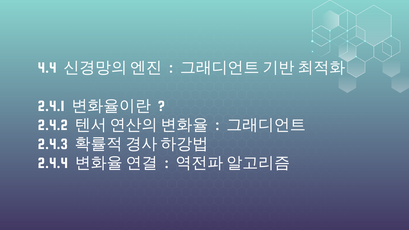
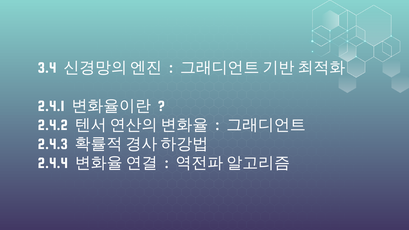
4.4: 4.4 -> 3.4 (47, 68)
